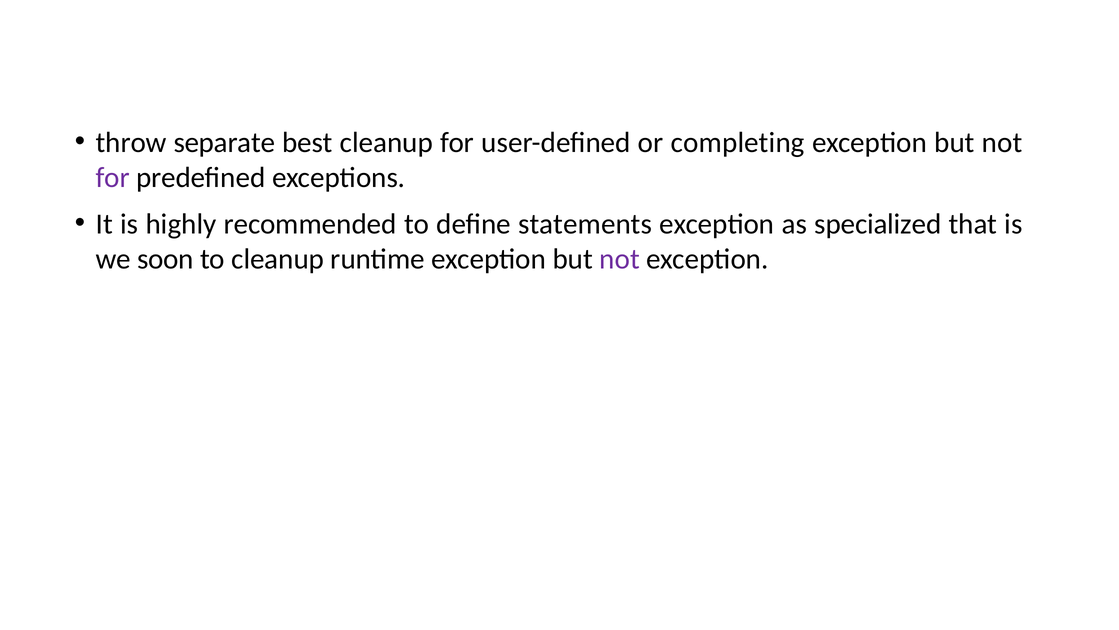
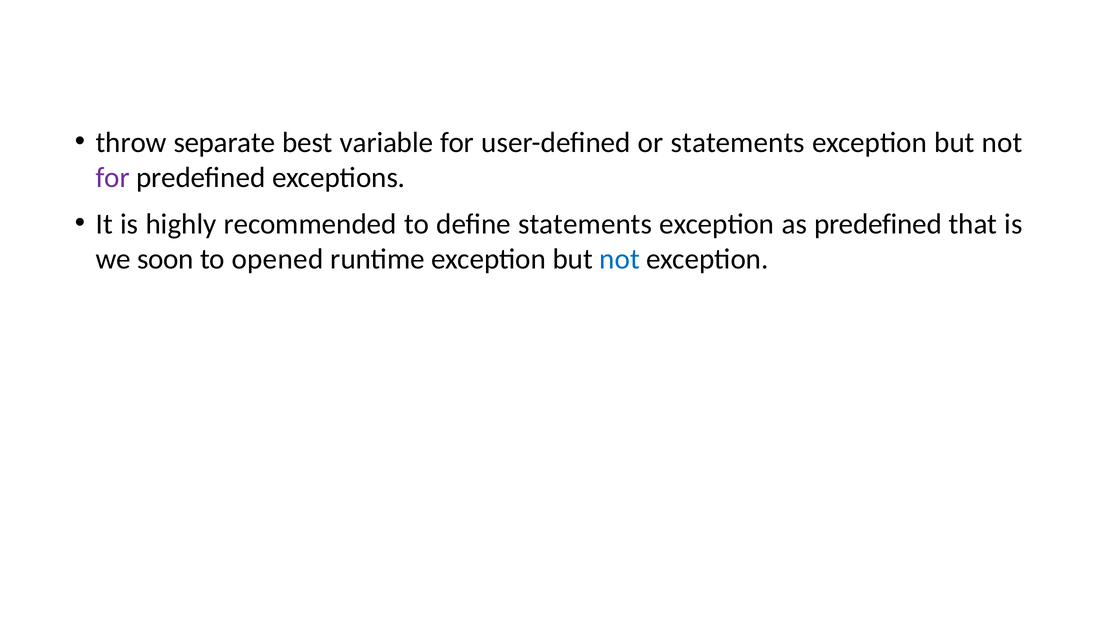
best cleanup: cleanup -> variable (386, 142)
or completing: completing -> statements (738, 142)
as specialized: specialized -> predefined (878, 224)
to cleanup: cleanup -> opened (277, 259)
not colour: purple -> blue (620, 259)
